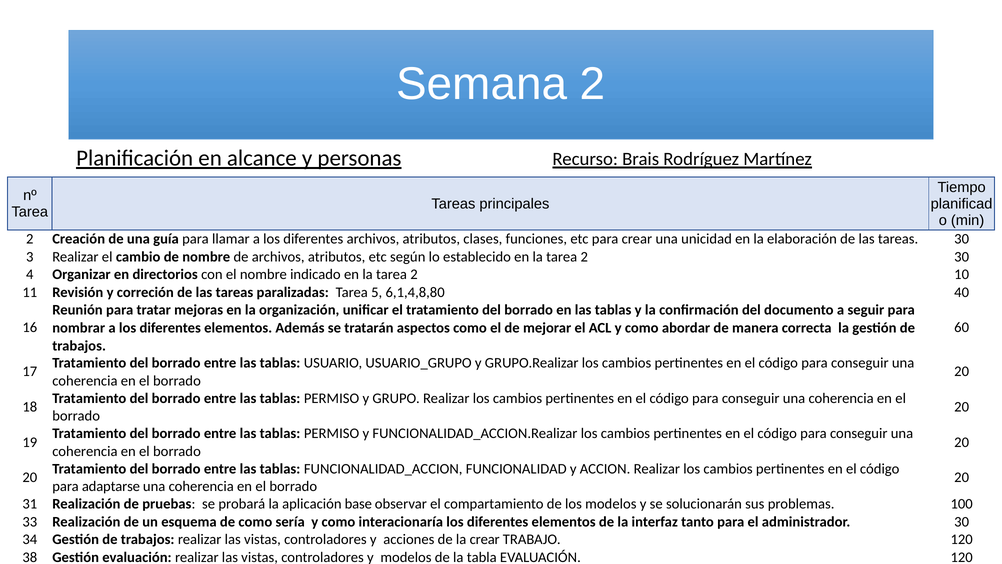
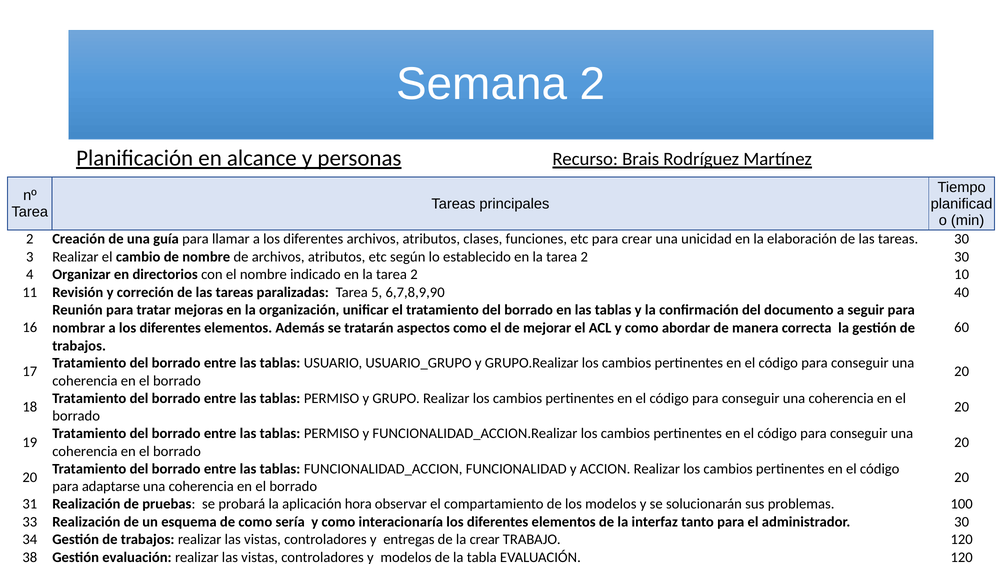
6,1,4,8,80: 6,1,4,8,80 -> 6,7,8,9,90 (415, 292)
base: base -> hora (358, 504)
acciones: acciones -> entregas (409, 539)
